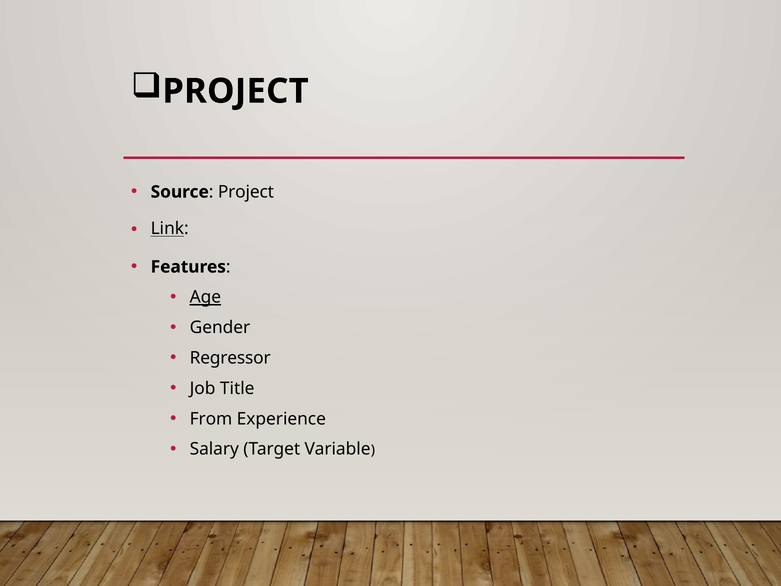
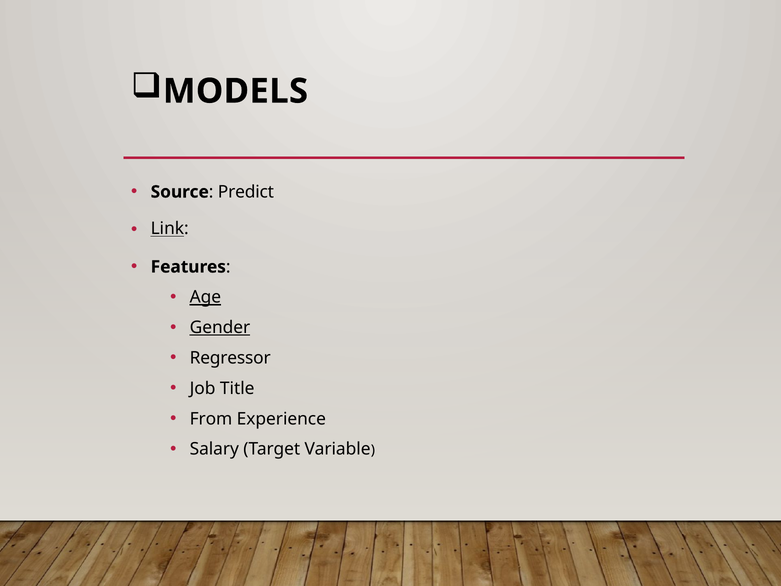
PROJECT: PROJECT -> MODELS (235, 91)
Source Project: Project -> Predict (246, 192)
Gender underline: none -> present (220, 328)
